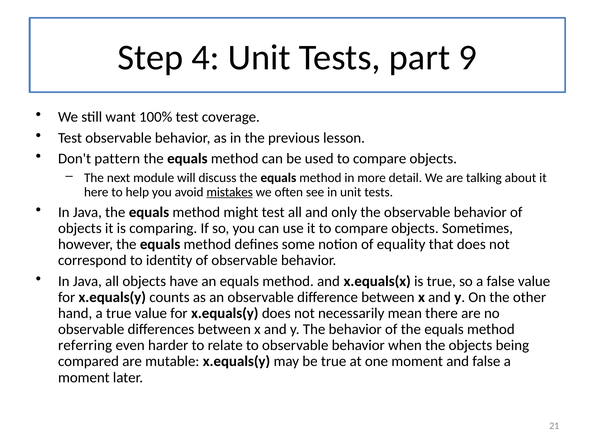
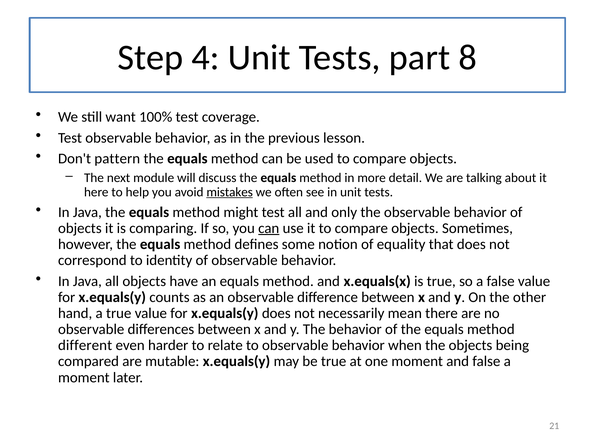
9: 9 -> 8 (468, 58)
can underline: none -> present (269, 228)
referring: referring -> different (85, 346)
